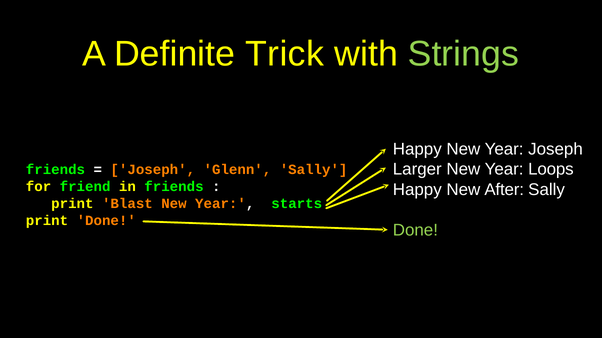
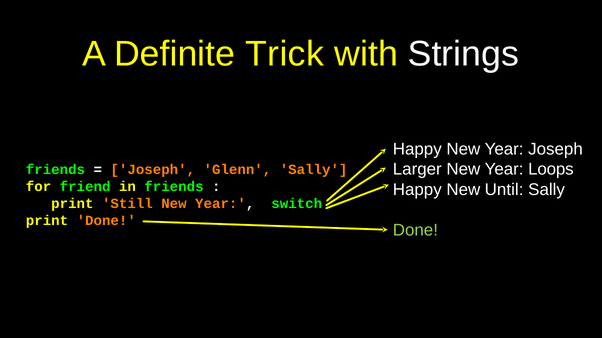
Strings colour: light green -> white (463, 54)
After: After -> Until (504, 190)
Blast: Blast -> Still (127, 204)
starts: starts -> switch (297, 204)
